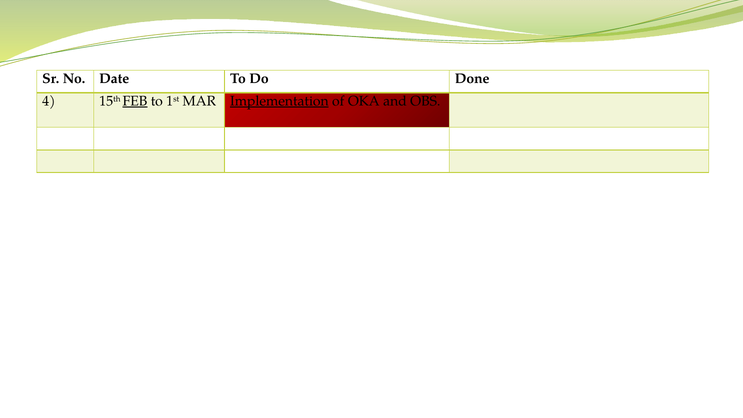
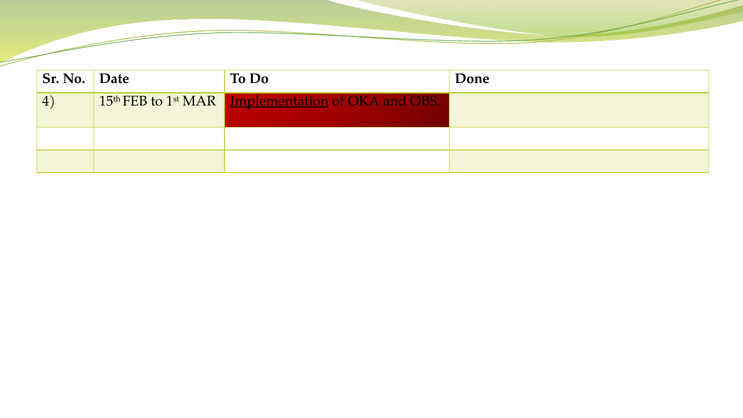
FEB underline: present -> none (135, 101)
